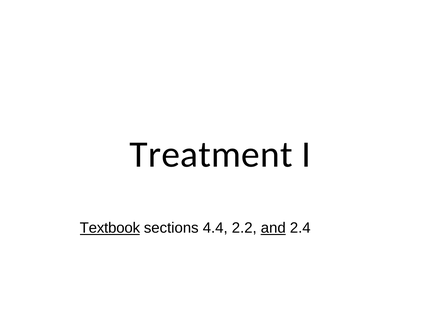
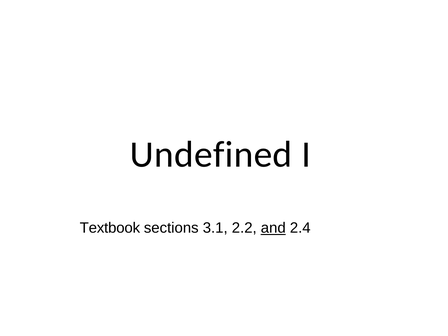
Treatment: Treatment -> Undefined (211, 154)
Textbook underline: present -> none (110, 228)
4.4: 4.4 -> 3.1 (215, 228)
